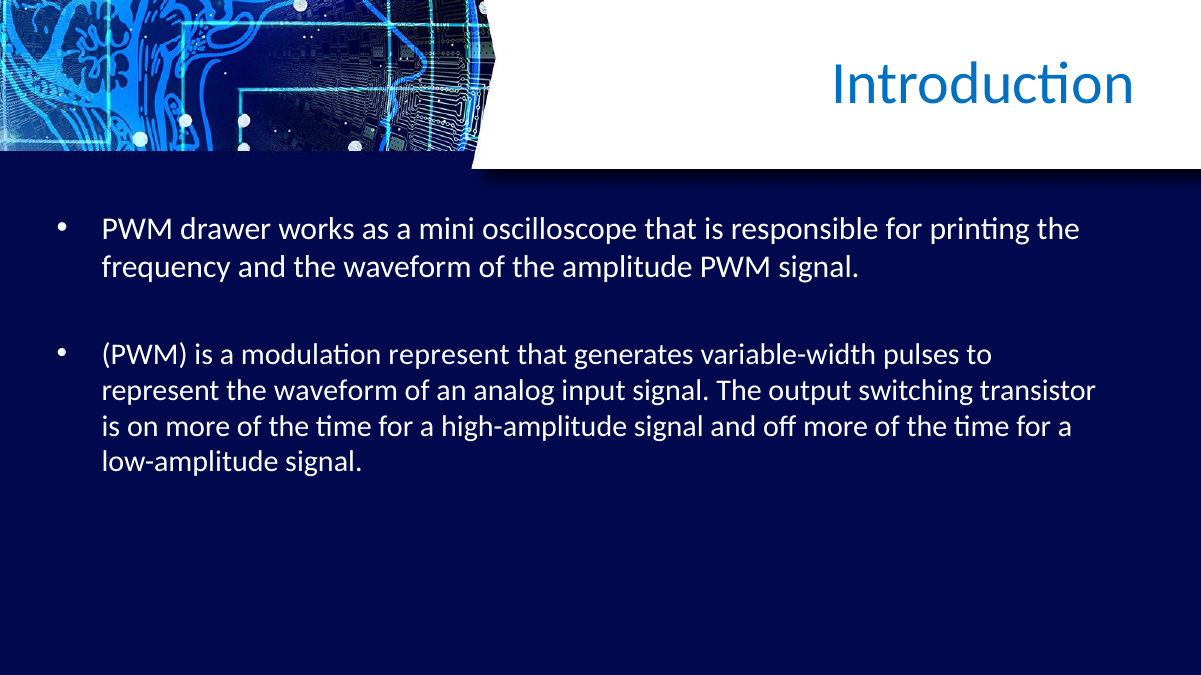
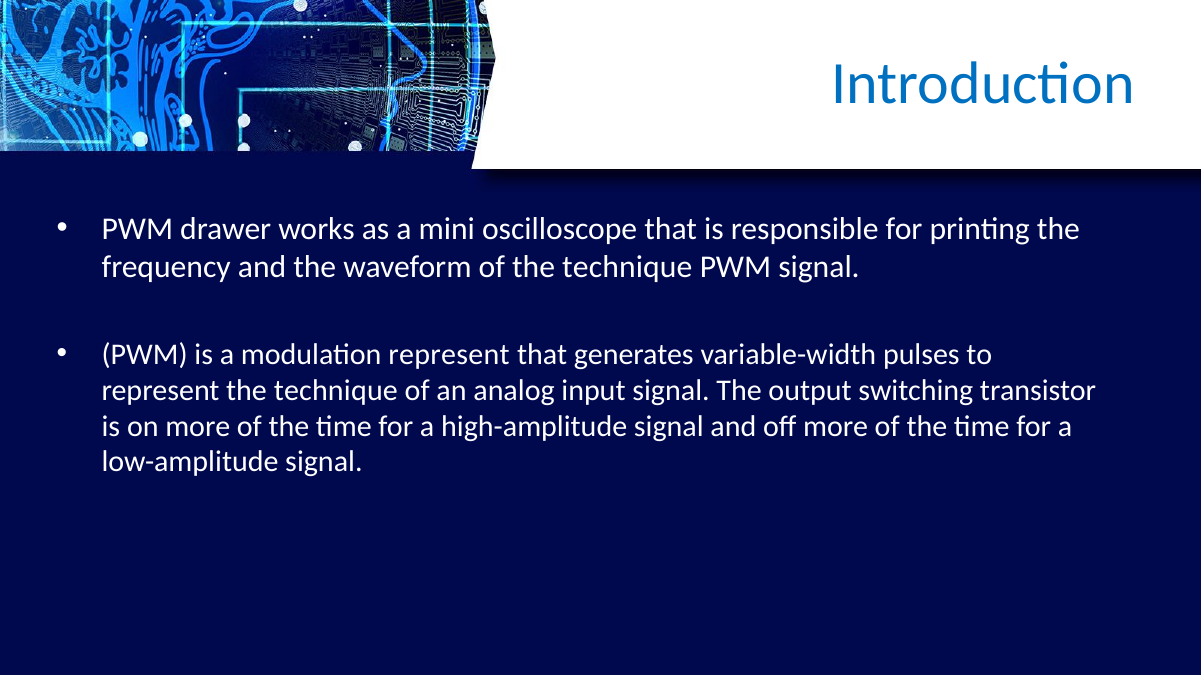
of the amplitude: amplitude -> technique (627, 267)
represent the waveform: waveform -> technique (336, 390)
